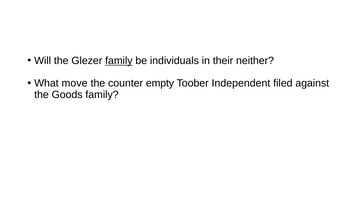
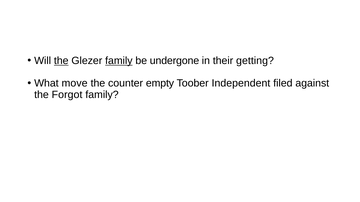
the underline: none -> present (61, 61)
individuals: individuals -> undergone (174, 61)
neither: neither -> getting (255, 61)
Goods: Goods -> Forgot (67, 95)
